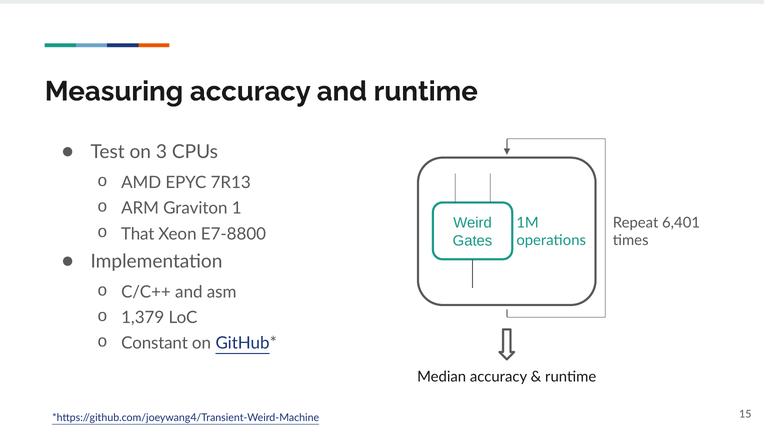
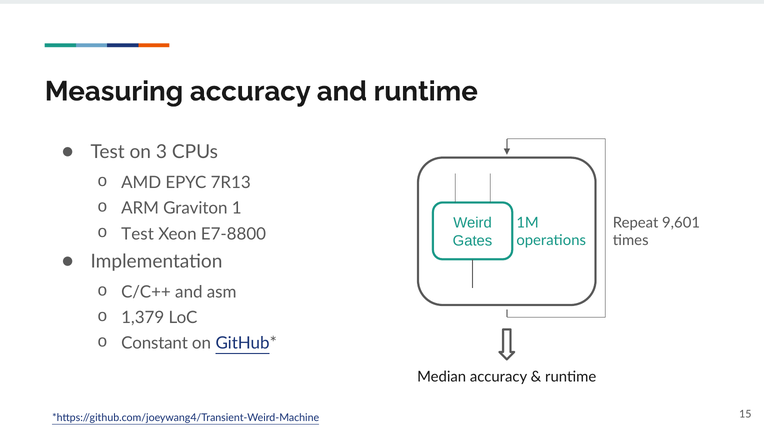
6,401: 6,401 -> 9,601 (681, 223)
That: That -> Test (138, 234)
